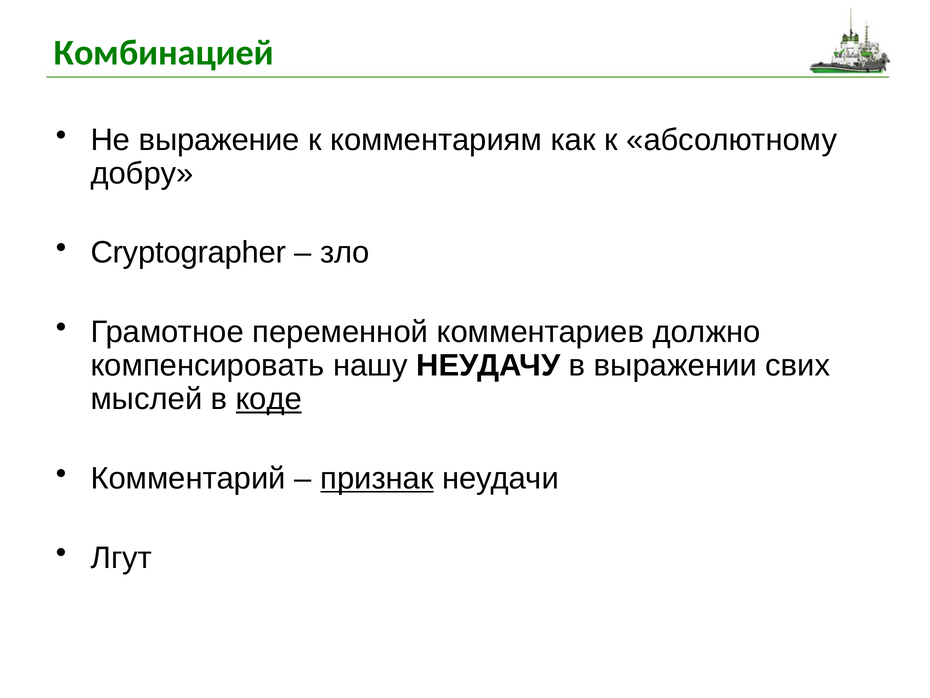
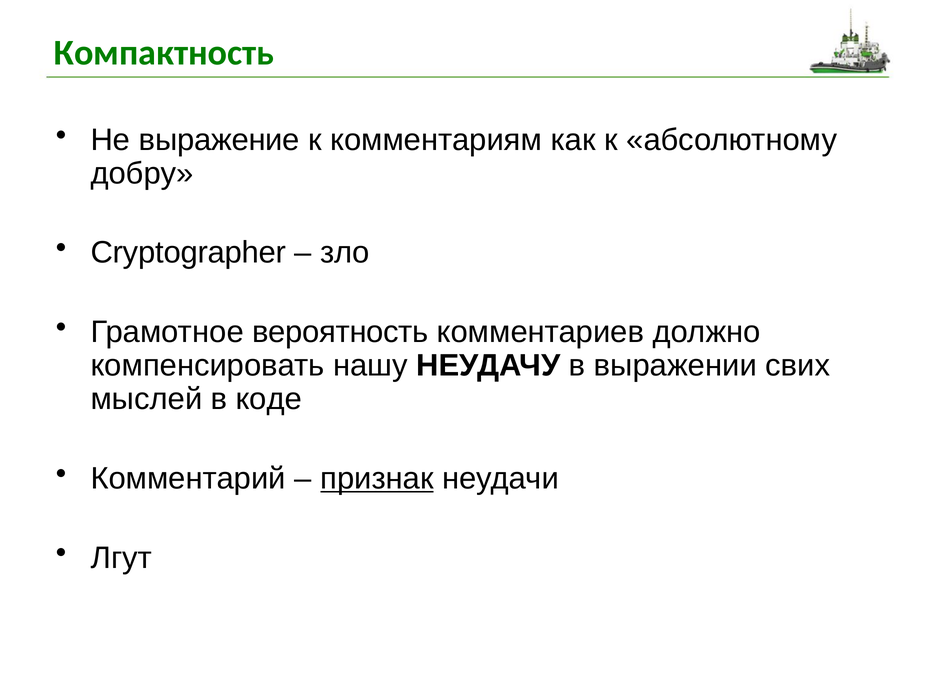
Комбинацией: Комбинацией -> Компактность (164, 53)
переменной: переменной -> вероятность (340, 332)
коде underline: present -> none (269, 399)
